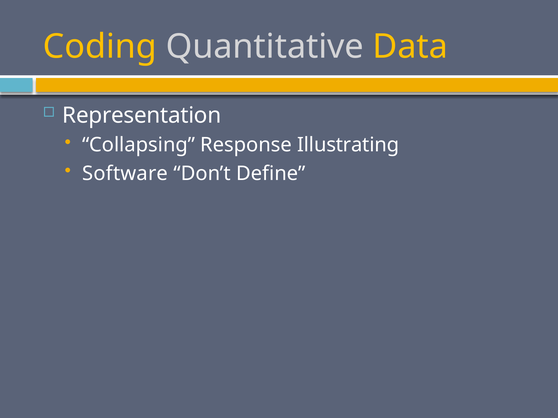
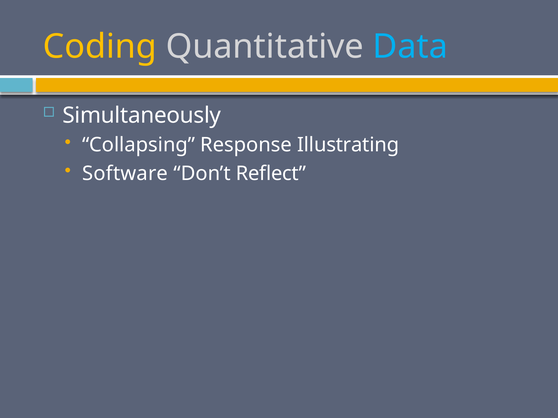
Data colour: yellow -> light blue (410, 47)
Representation: Representation -> Simultaneously (142, 115)
Define: Define -> Reflect (271, 174)
